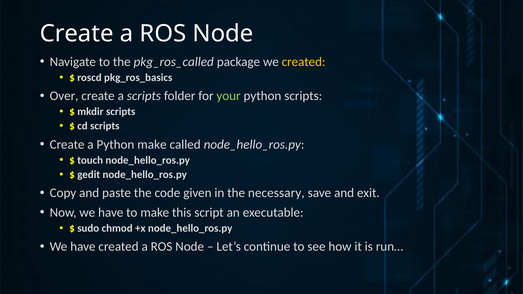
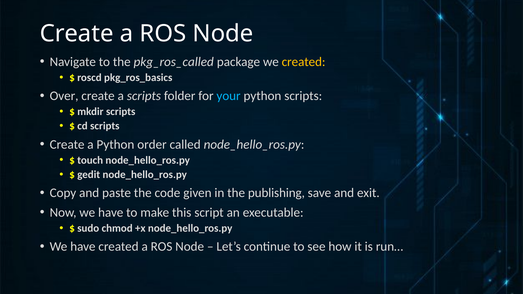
your colour: light green -> light blue (229, 96)
Python make: make -> order (152, 145)
necessary: necessary -> publishing (276, 193)
